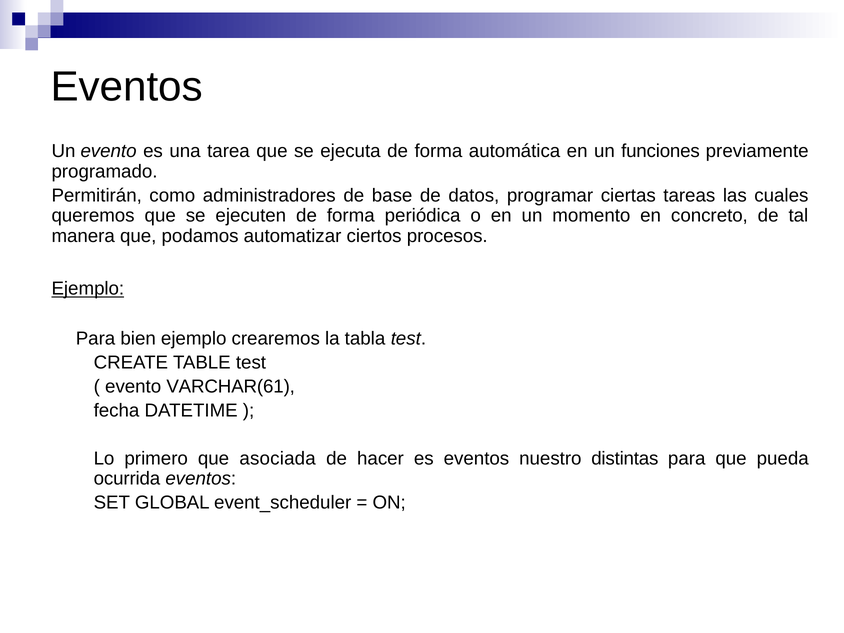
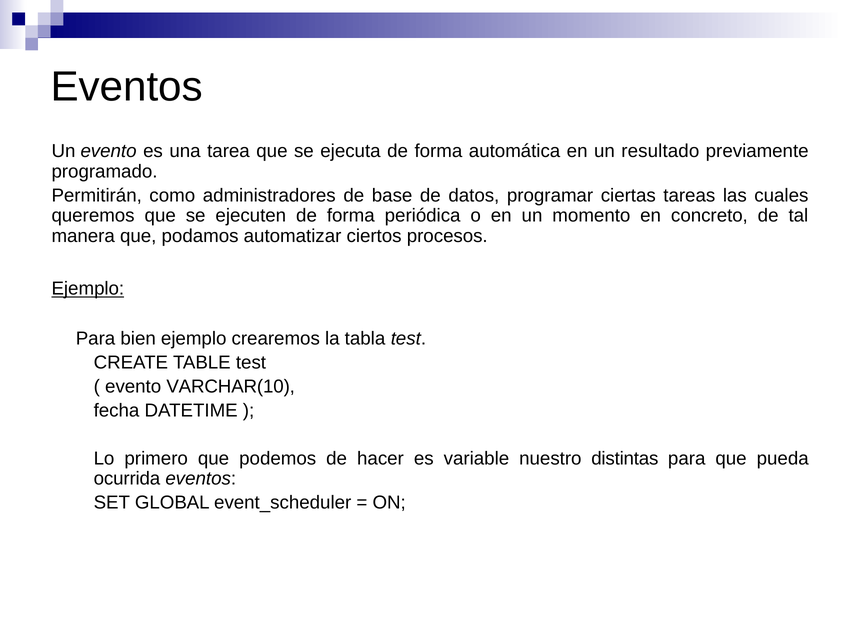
funciones: funciones -> resultado (660, 151)
VARCHAR(61: VARCHAR(61 -> VARCHAR(10 (231, 387)
asociada: asociada -> podemos (278, 459)
es eventos: eventos -> variable (476, 459)
